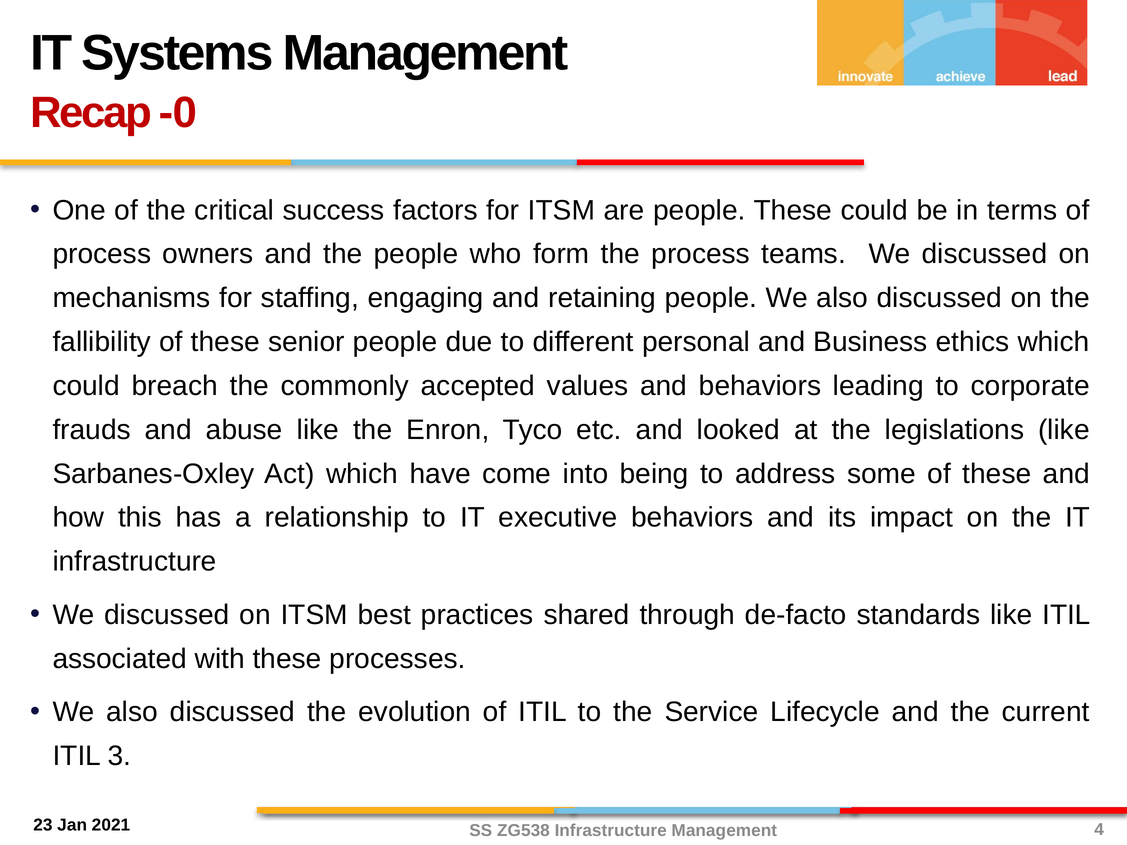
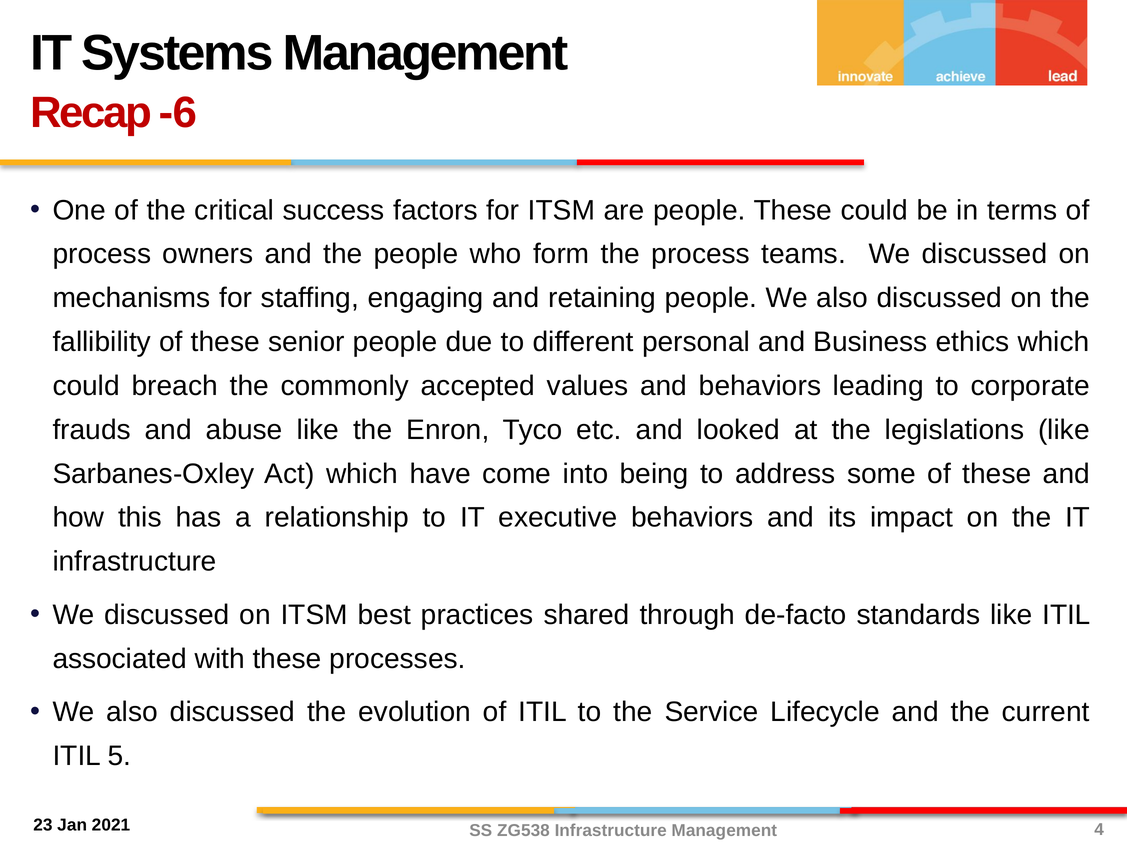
-0: -0 -> -6 (178, 113)
3: 3 -> 5 (119, 756)
